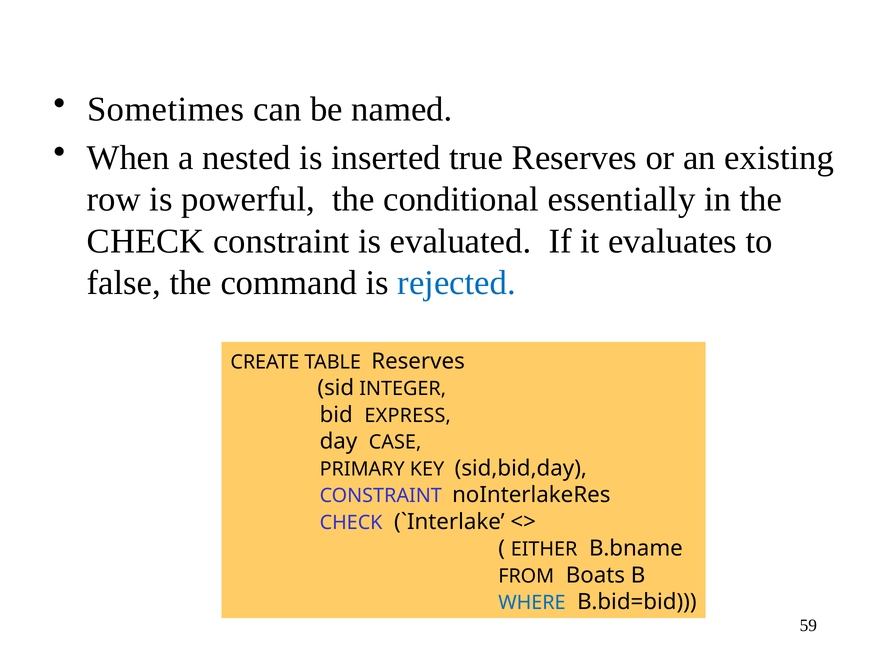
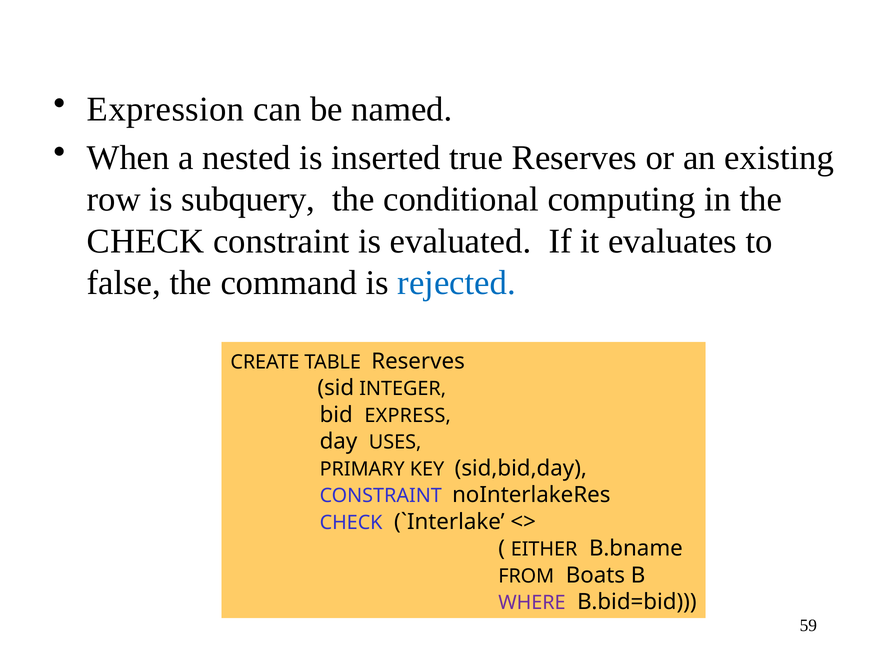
Sometimes: Sometimes -> Expression (166, 109)
powerful: powerful -> subquery (248, 200)
essentially: essentially -> computing (622, 200)
CASE: CASE -> USES (395, 443)
WHERE colour: blue -> purple (532, 604)
